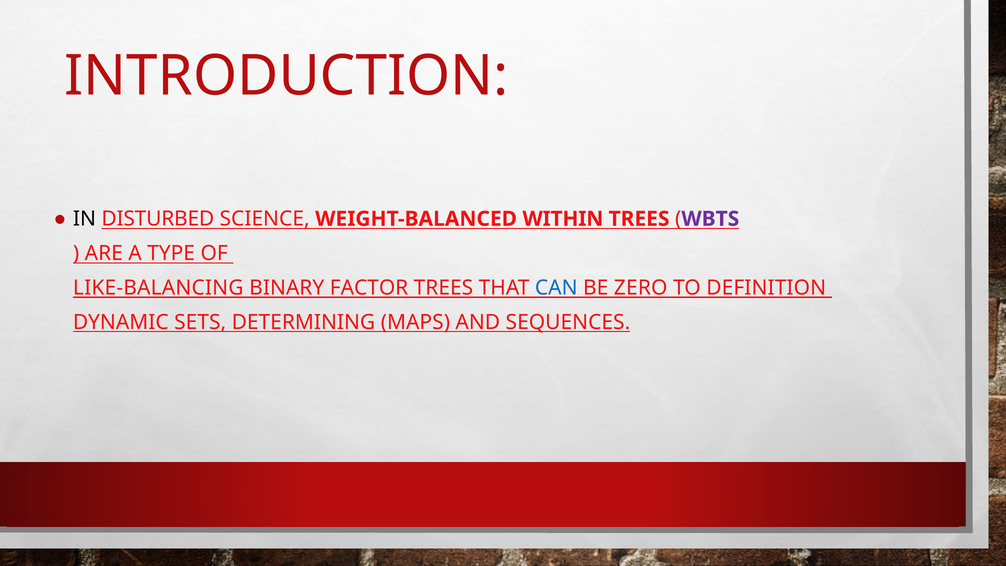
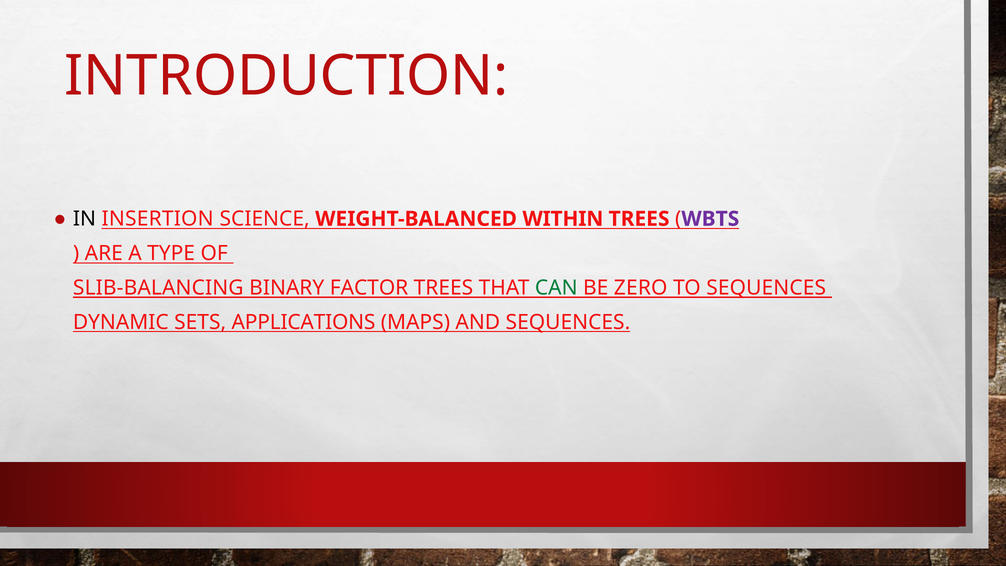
DISTURBED: DISTURBED -> INSERTION (158, 219)
LIKE-BALANCING: LIKE-BALANCING -> SLIB-BALANCING (158, 288)
CAN colour: blue -> green (556, 288)
TO DEFINITION: DEFINITION -> SEQUENCES (766, 288)
DETERMINING: DETERMINING -> APPLICATIONS (304, 322)
